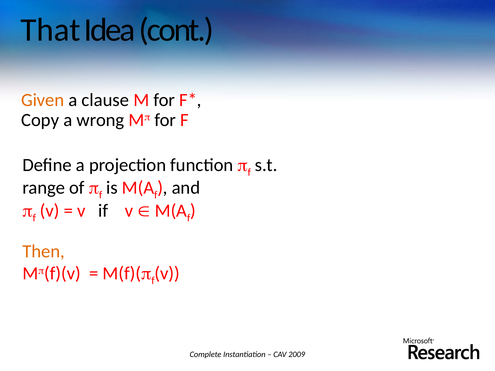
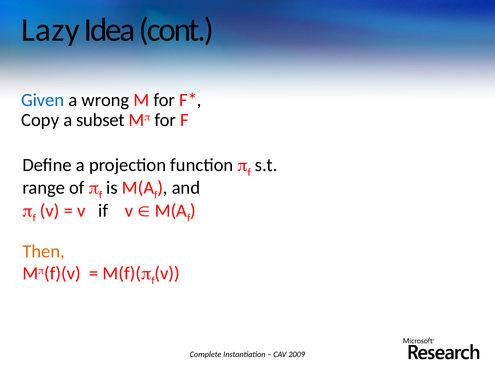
That: That -> Lazy (50, 30)
Given colour: orange -> blue (43, 100)
clause: clause -> wrong (105, 100)
wrong: wrong -> subset (100, 120)
